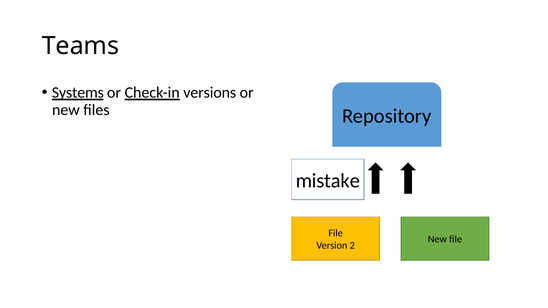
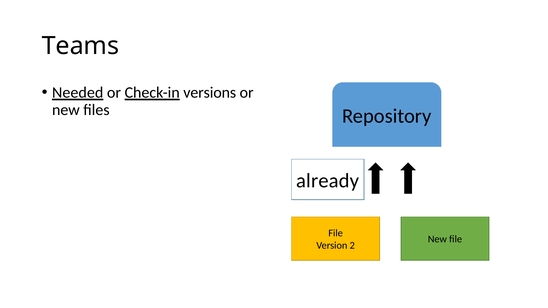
Systems: Systems -> Needed (78, 93)
mistake: mistake -> already (328, 181)
